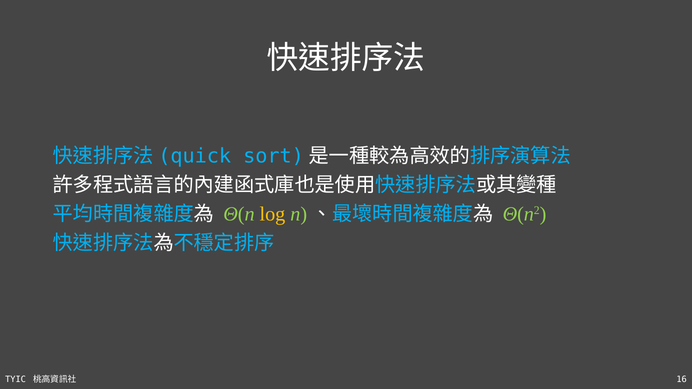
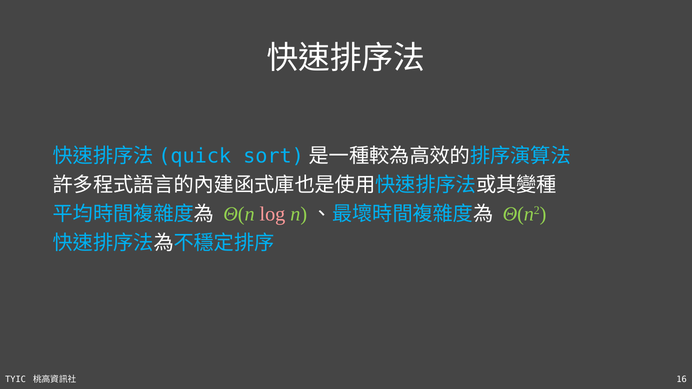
log colour: yellow -> pink (272, 214)
